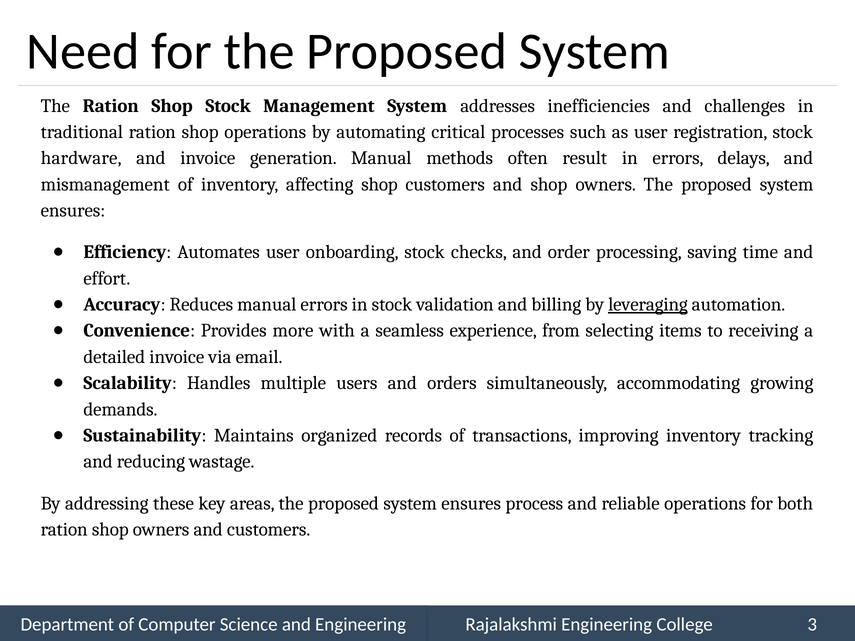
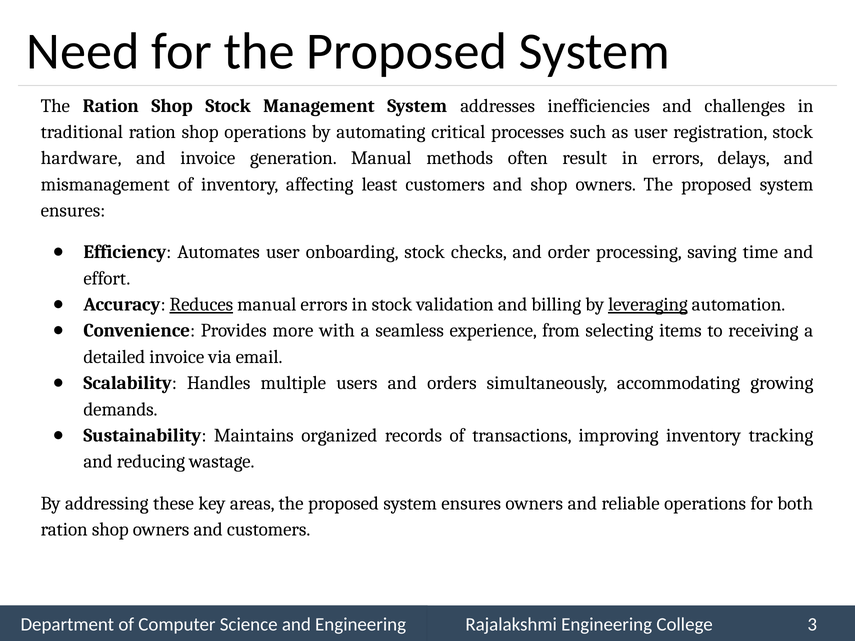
affecting shop: shop -> least (379, 184)
Reduces underline: none -> present (201, 305)
ensures process: process -> owners (534, 503)
